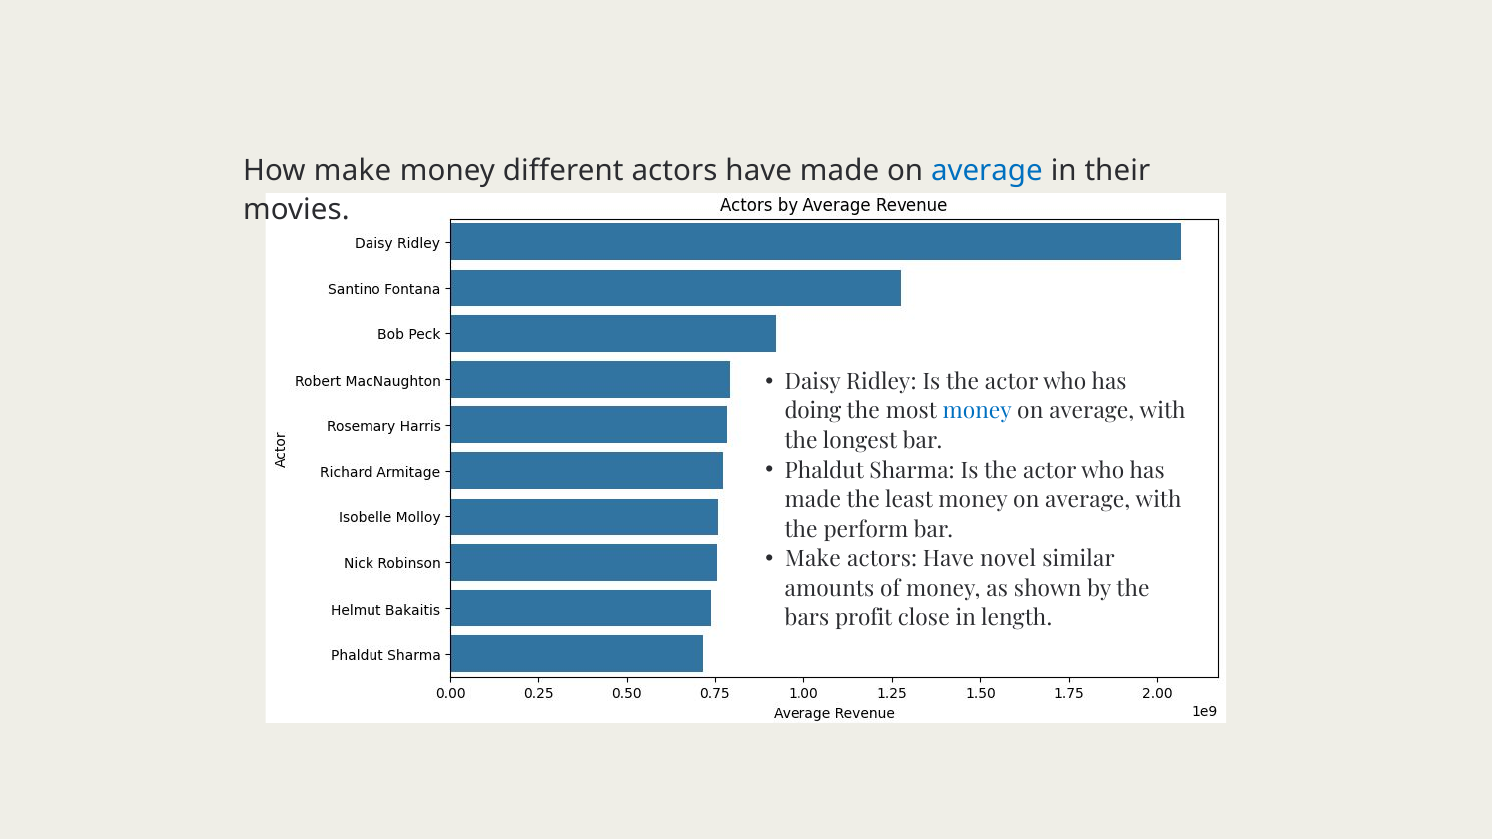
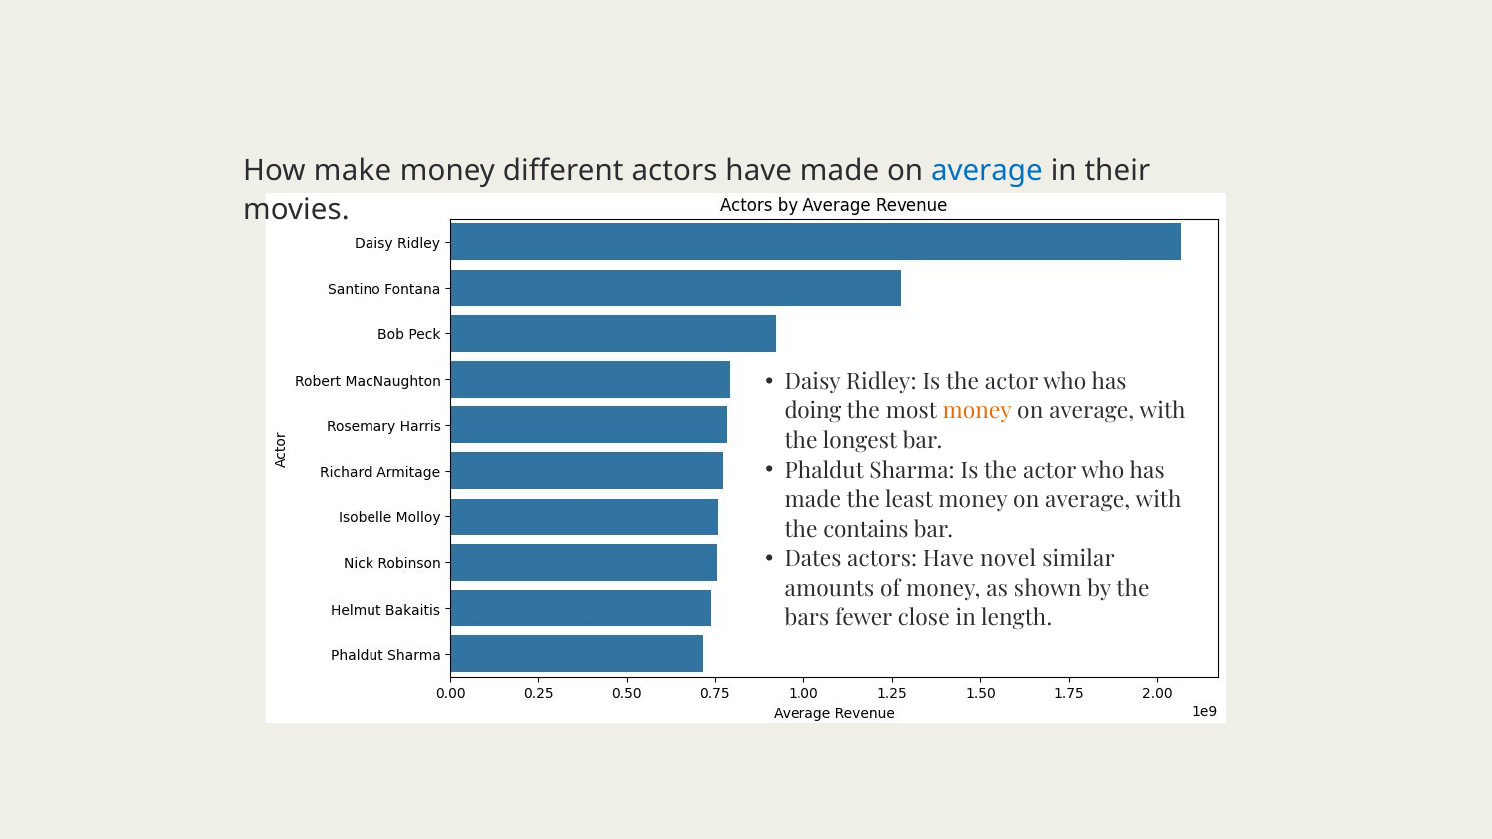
money colour: blue -> orange (977, 412)
perform: perform -> contains (866, 530)
Make: Make -> Dates (813, 559)
profit: profit -> fewer (864, 619)
